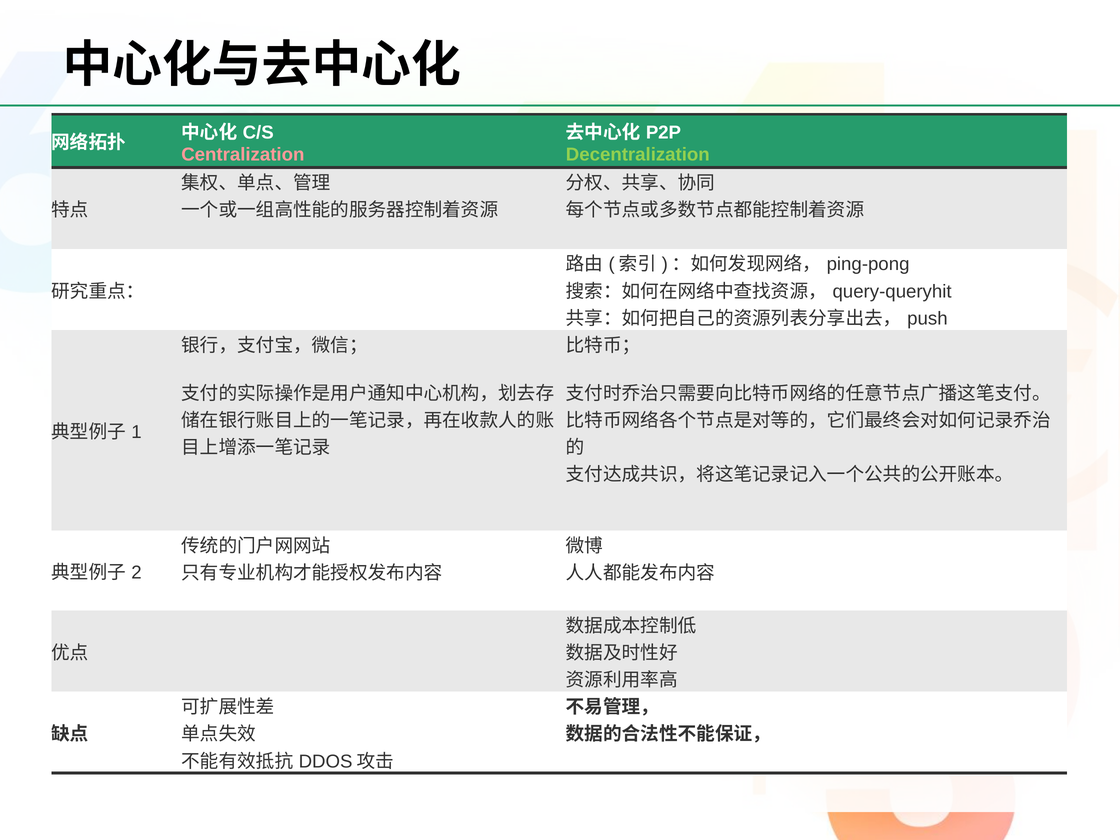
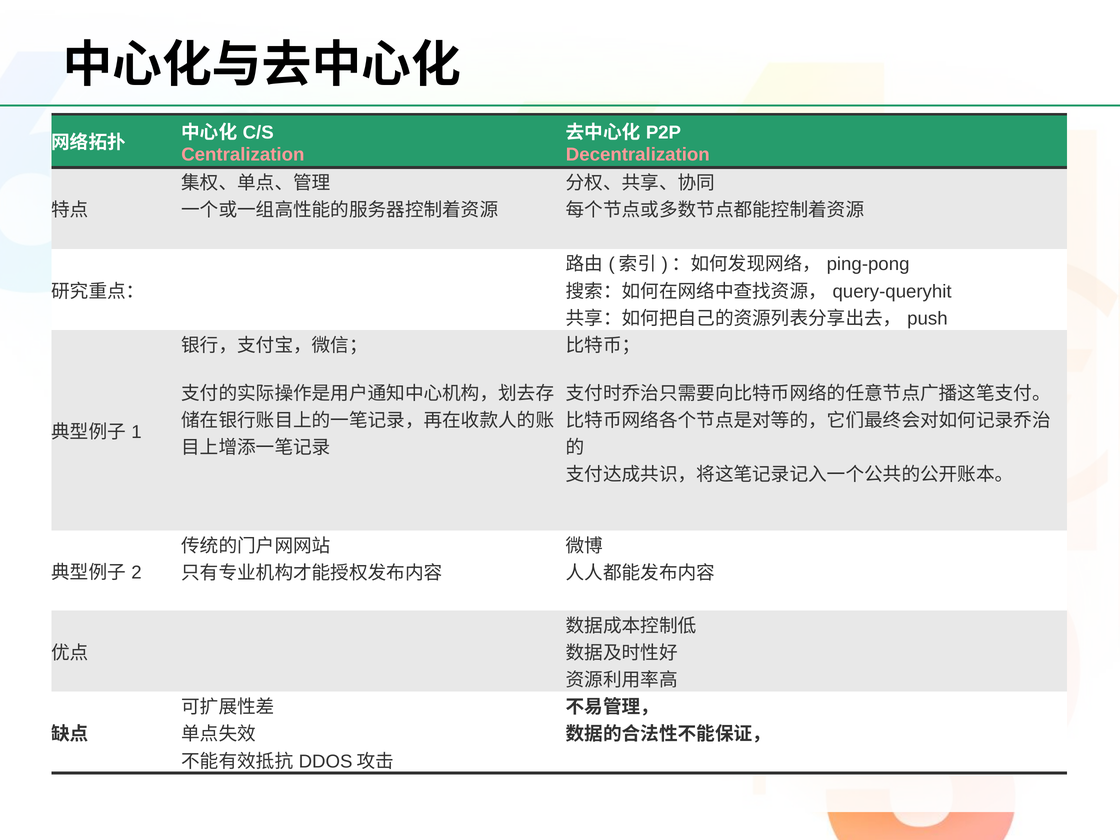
Decentralization colour: light green -> pink (638, 155)
